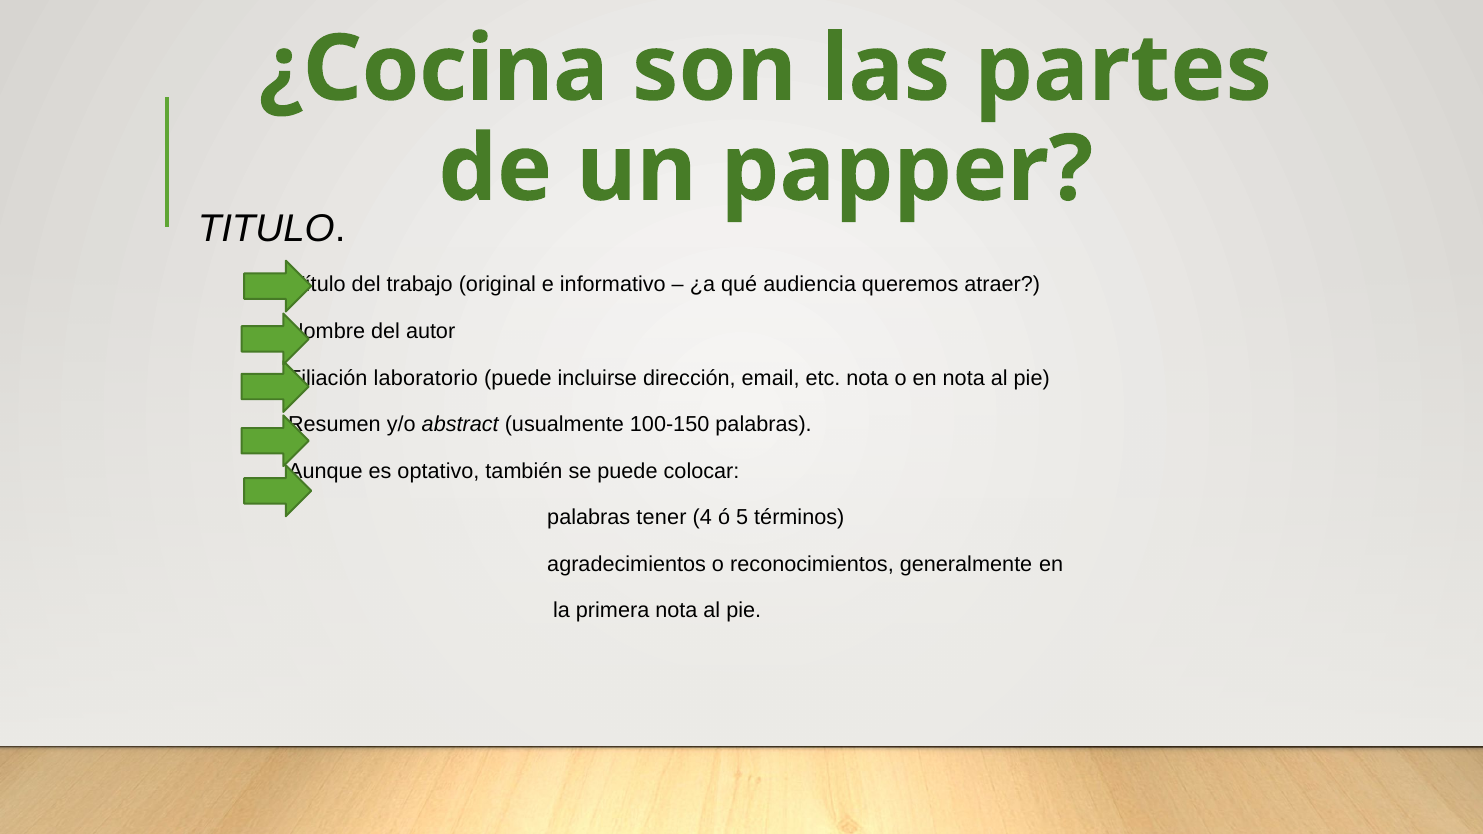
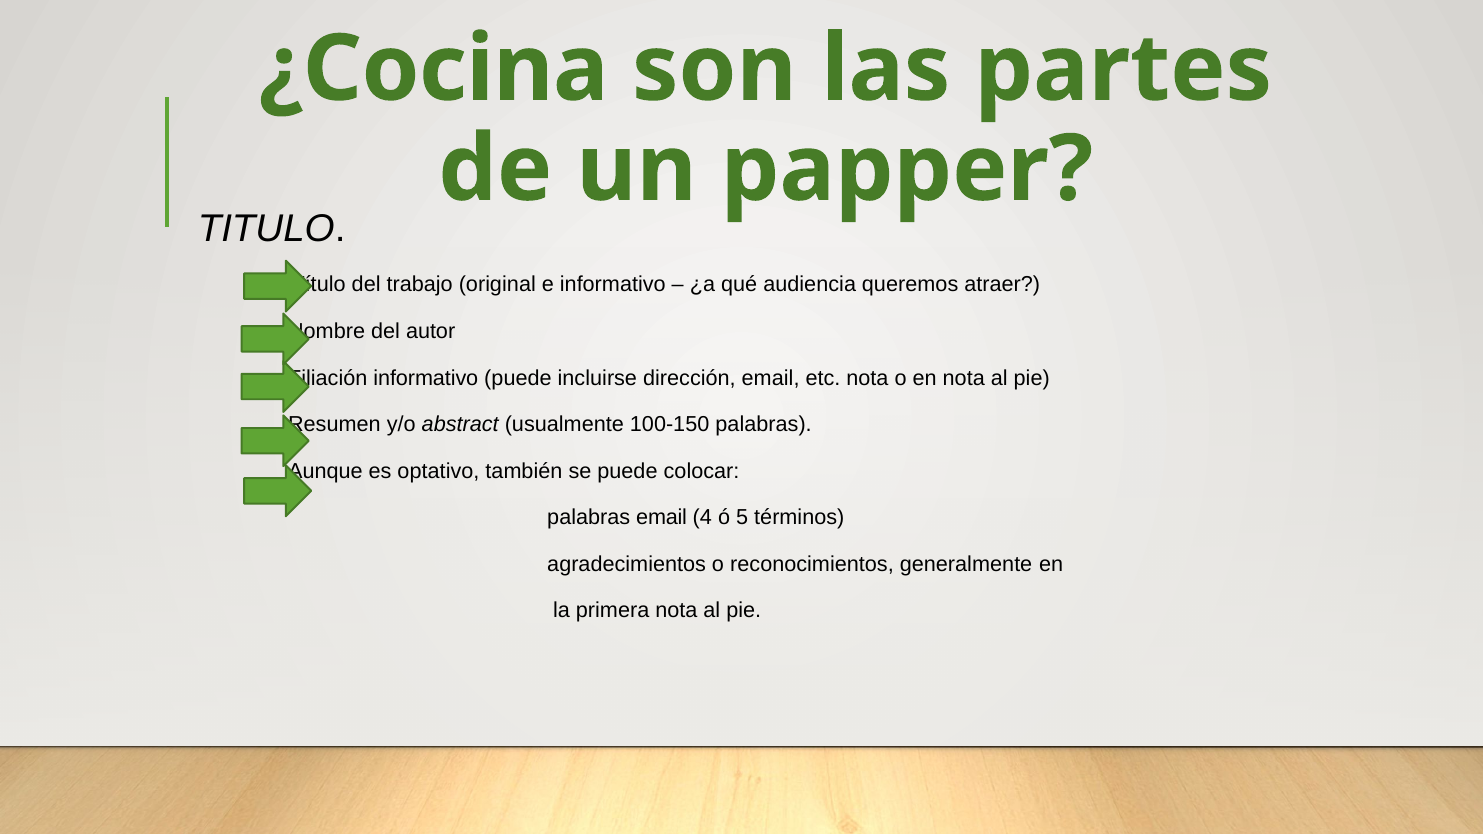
laboratorio: laboratorio -> informativo (426, 378)
palabras tener: tener -> email (662, 518)
